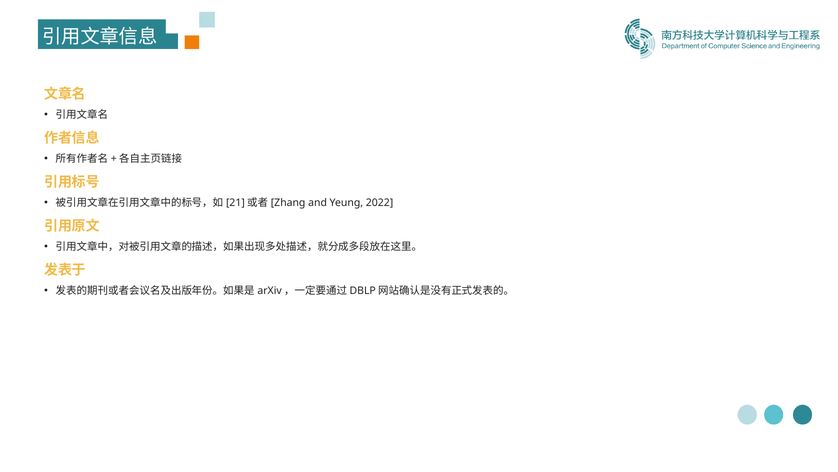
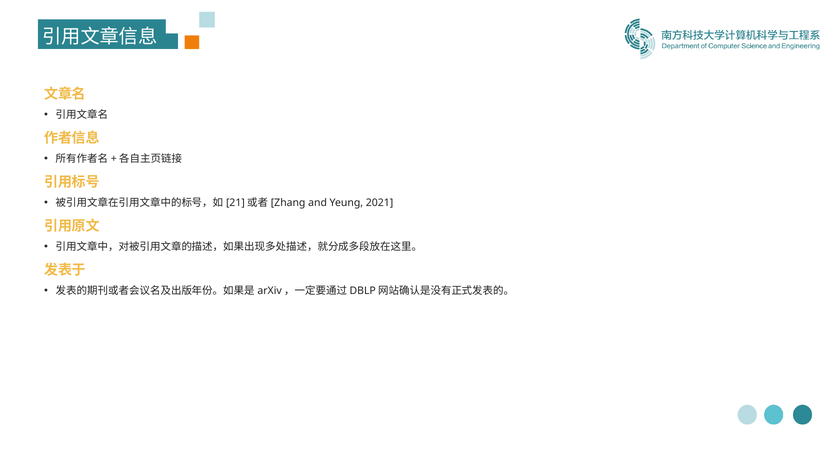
2022: 2022 -> 2021 (380, 202)
